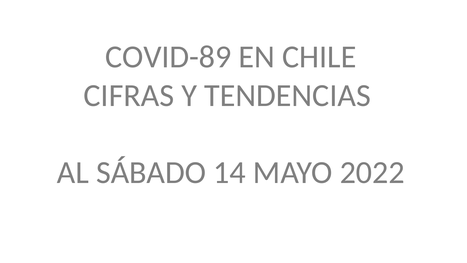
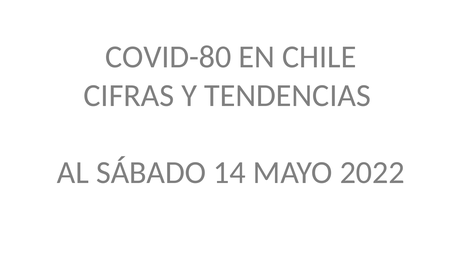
COVID-89: COVID-89 -> COVID-80 (168, 57)
